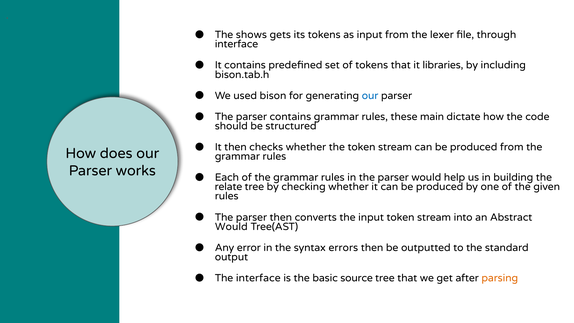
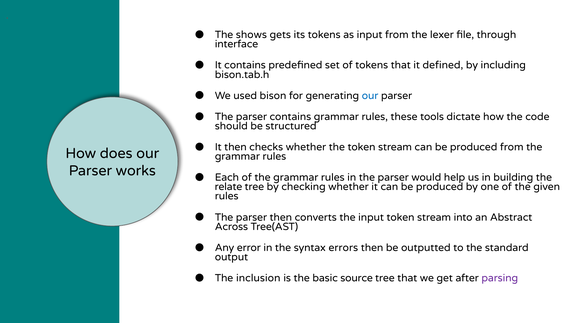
libraries: libraries -> defined (443, 65)
main: main -> tools (432, 117)
Would: Would -> Across (231, 227)
The interface: interface -> inclusion (258, 278)
parsing colour: orange -> purple (500, 278)
